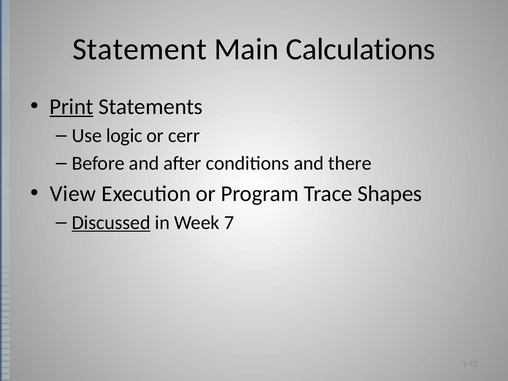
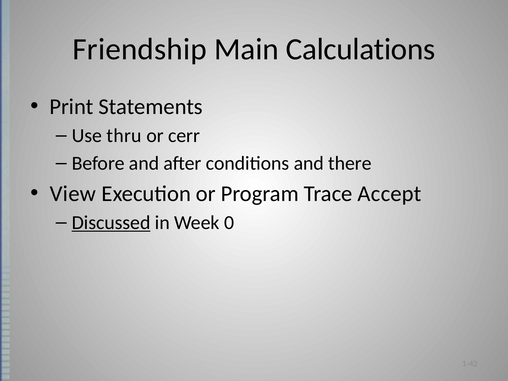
Statement: Statement -> Friendship (140, 49)
Print underline: present -> none (72, 107)
logic: logic -> thru (124, 136)
Shapes: Shapes -> Accept (390, 194)
7: 7 -> 0 (229, 223)
